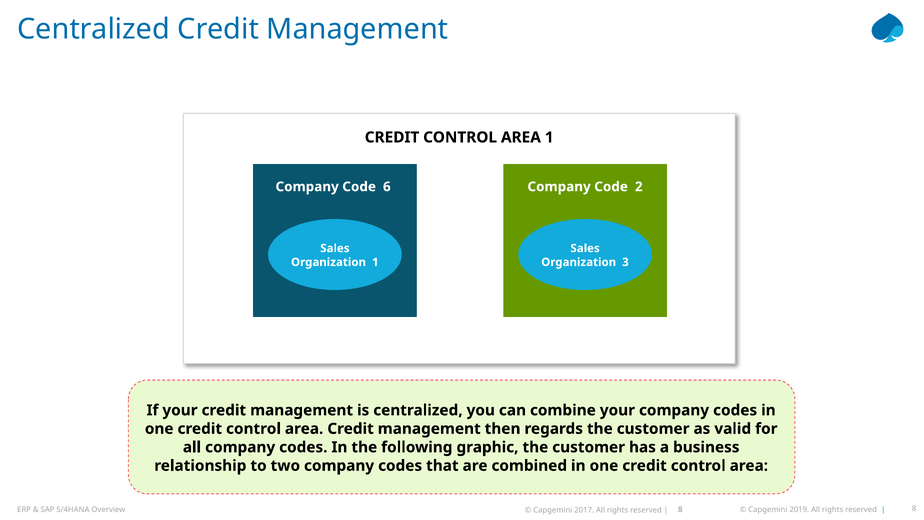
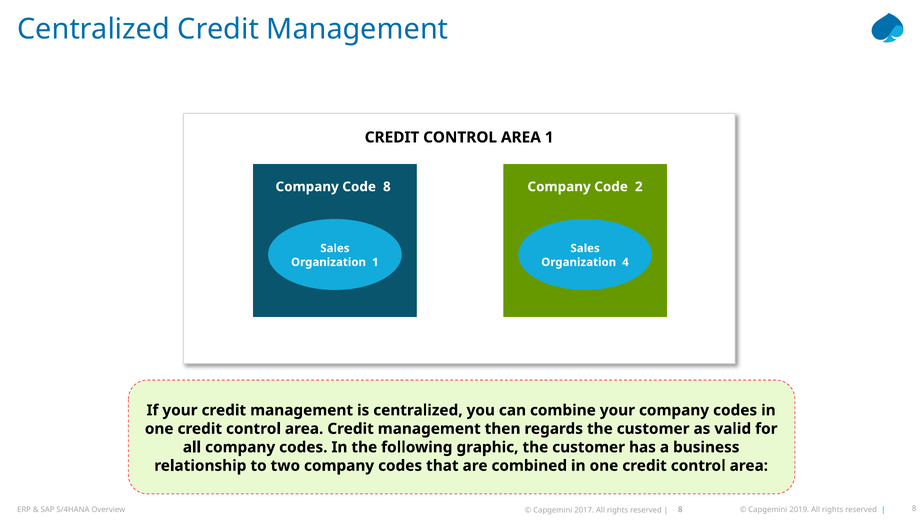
Code 6: 6 -> 8 (387, 187)
3: 3 -> 4 (625, 262)
